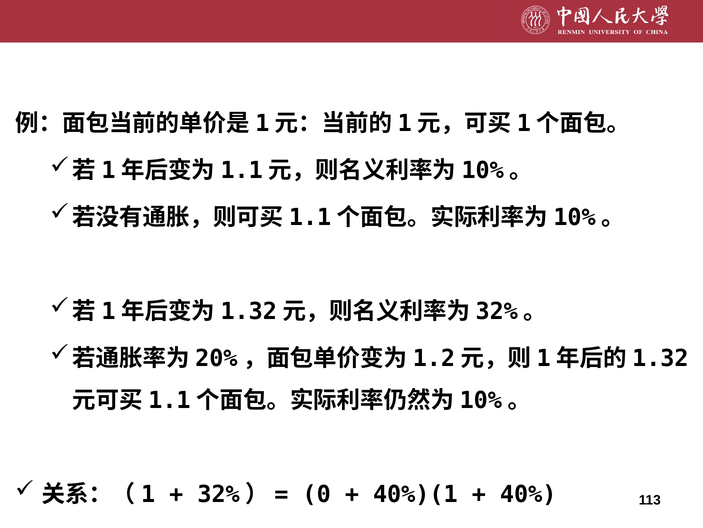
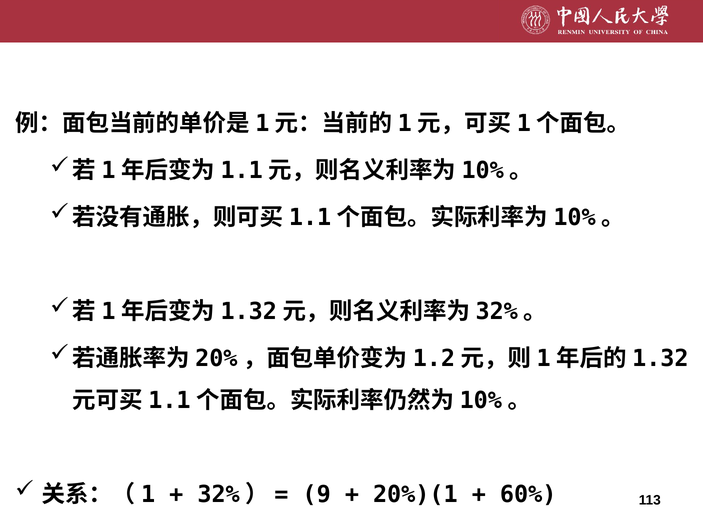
0: 0 -> 9 (317, 494)
40%)(1: 40%)(1 -> 20%)(1 (415, 494)
40%: 40% -> 60% (528, 494)
